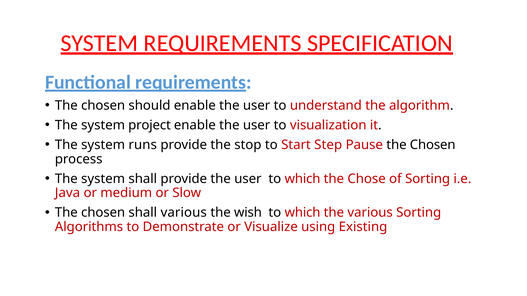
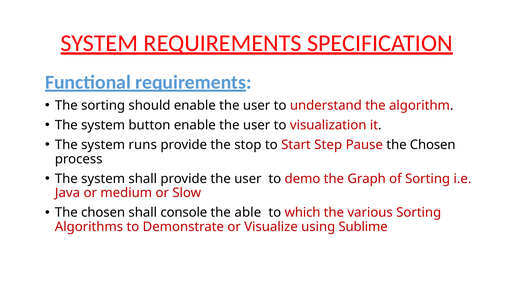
chosen: chosen -> sorting (103, 106)
project: project -> button (149, 125)
user to which: which -> demo (302, 179)
Chose: Chose -> Graph (367, 179)
shall various: various -> console (184, 213)
wish: wish -> able (248, 213)
Existing: Existing -> Sublime (363, 227)
